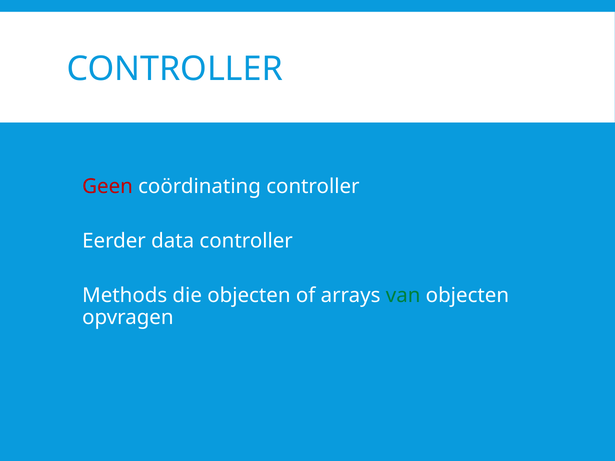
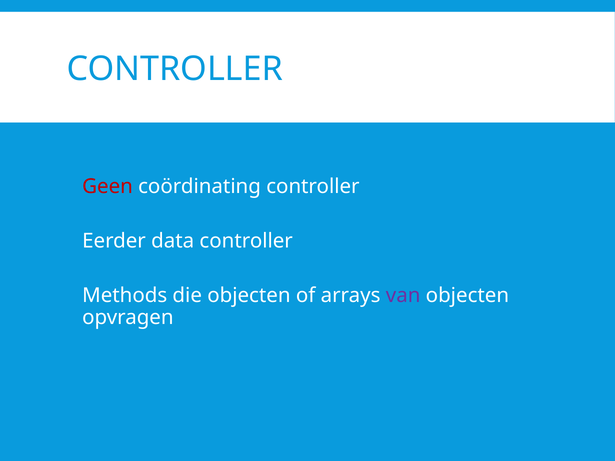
van colour: green -> purple (403, 296)
